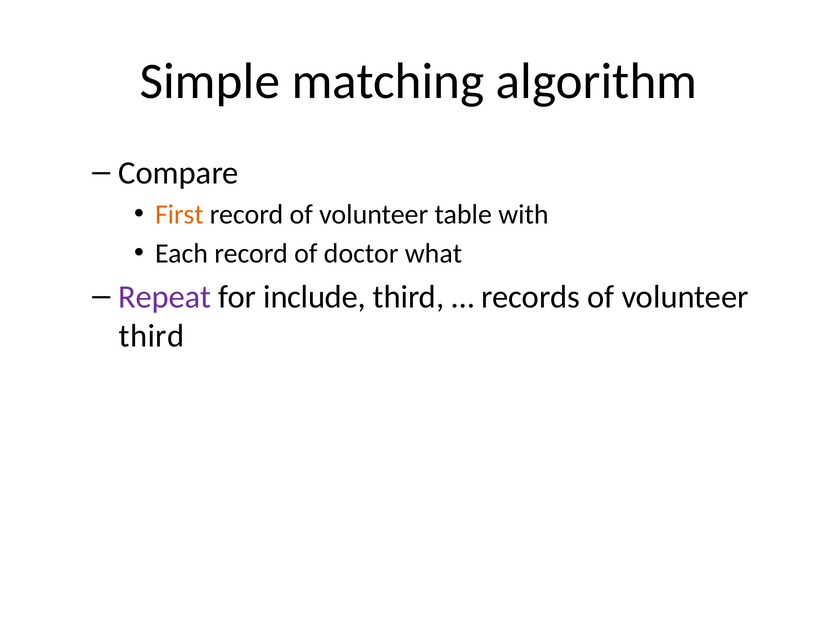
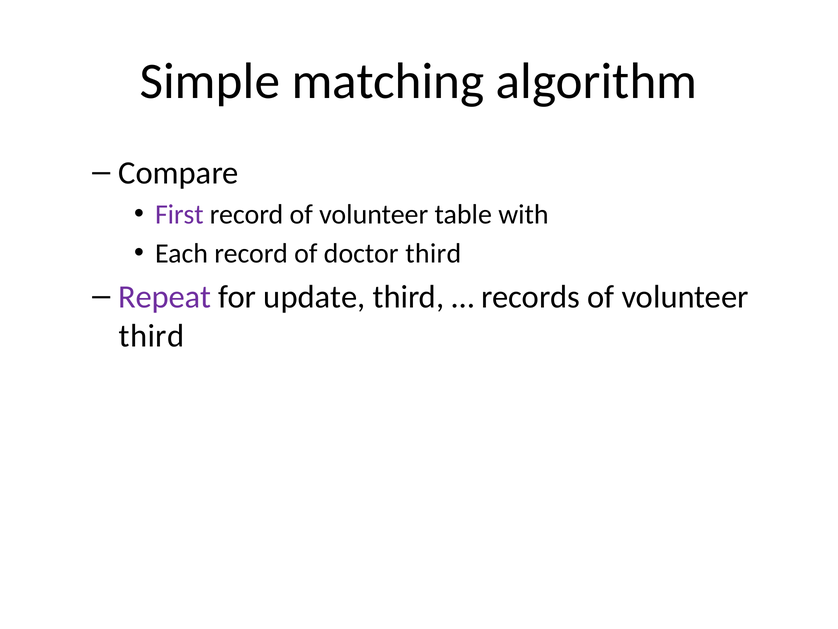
First colour: orange -> purple (179, 214)
doctor what: what -> third (433, 253)
include: include -> update (314, 297)
